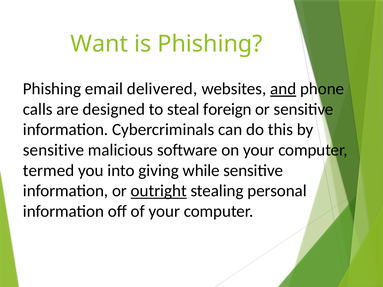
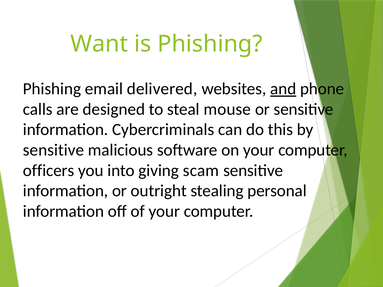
foreign: foreign -> mouse (227, 109)
termed: termed -> officers (49, 171)
while: while -> scam (201, 171)
outright underline: present -> none (159, 191)
